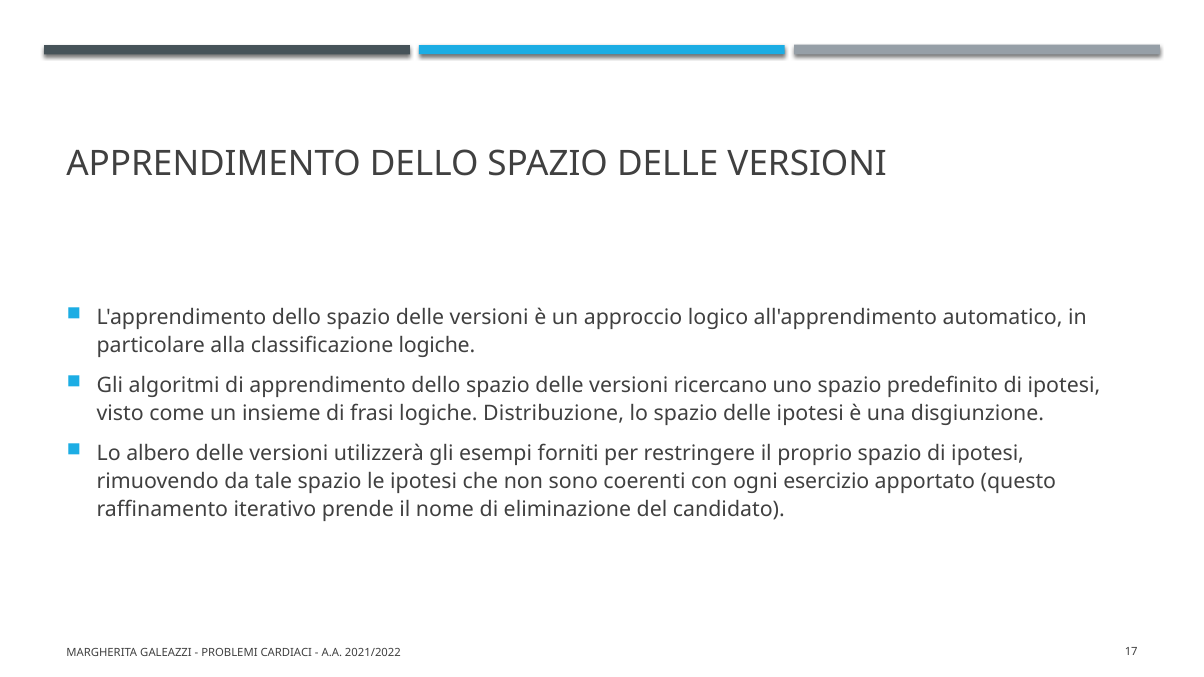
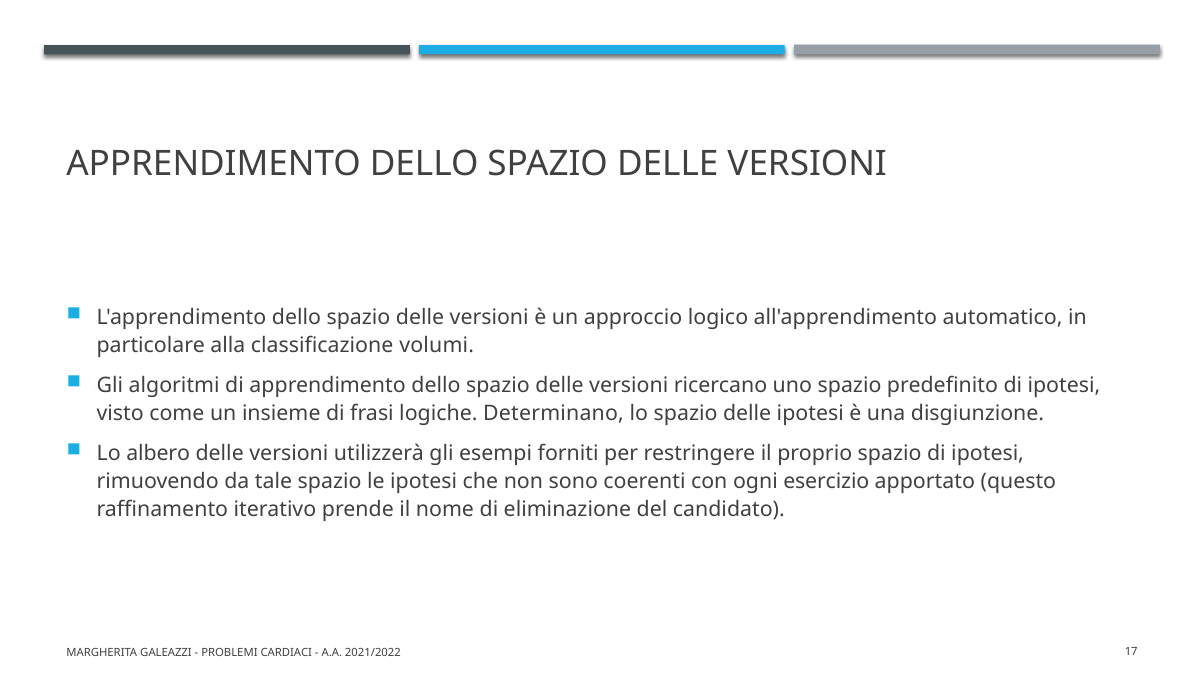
classificazione logiche: logiche -> volumi (437, 345)
Distribuzione: Distribuzione -> Determinano (554, 413)
